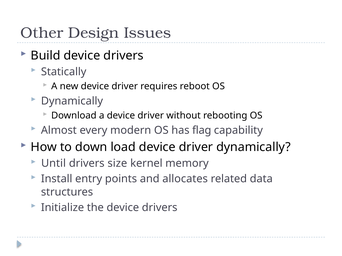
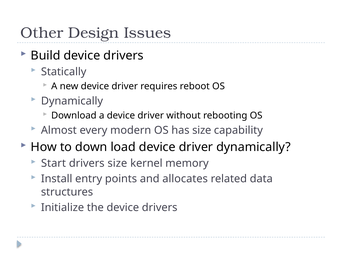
has flag: flag -> size (202, 130)
Until: Until -> Start (54, 164)
